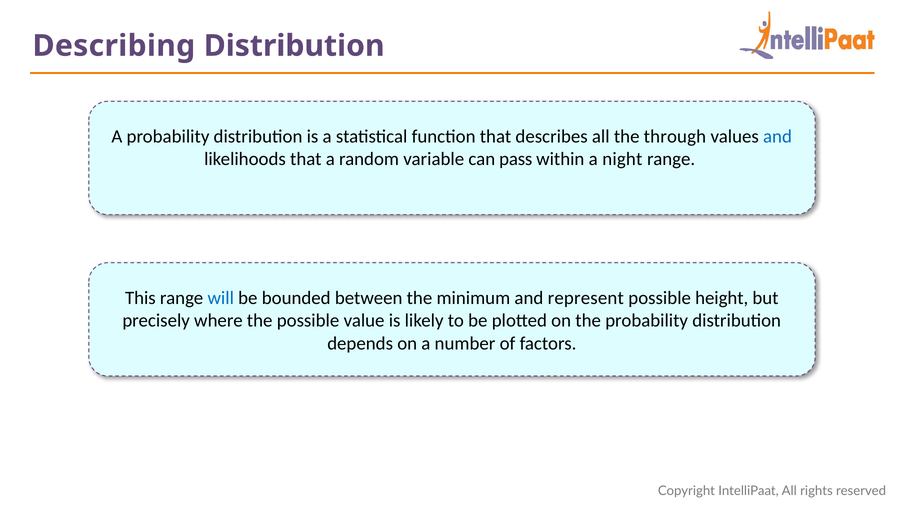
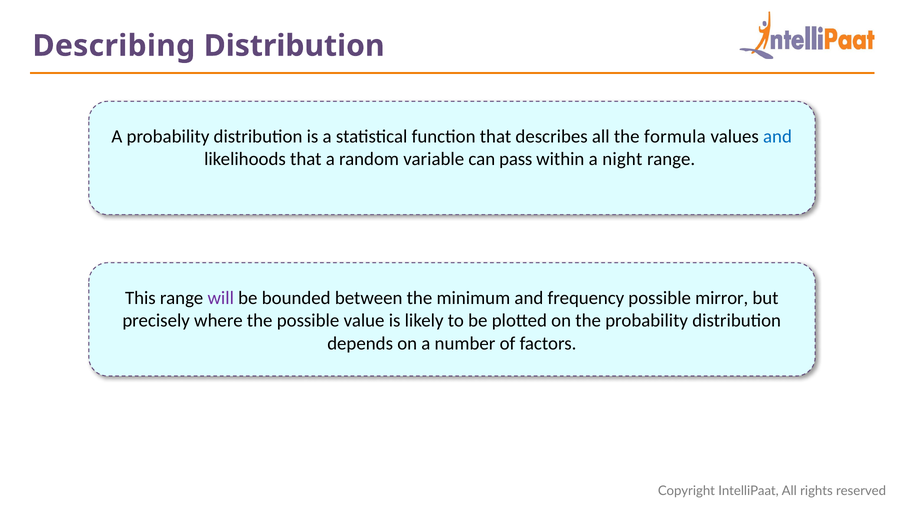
through: through -> formula (675, 137)
will colour: blue -> purple (221, 298)
represent: represent -> frequency (586, 298)
height: height -> mirror (722, 298)
